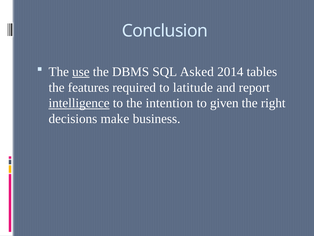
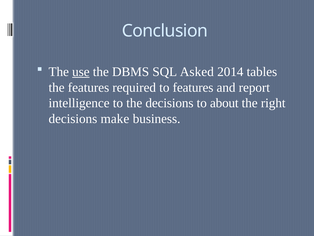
to latitude: latitude -> features (193, 87)
intelligence underline: present -> none (79, 103)
the intention: intention -> decisions (169, 103)
given: given -> about (224, 103)
